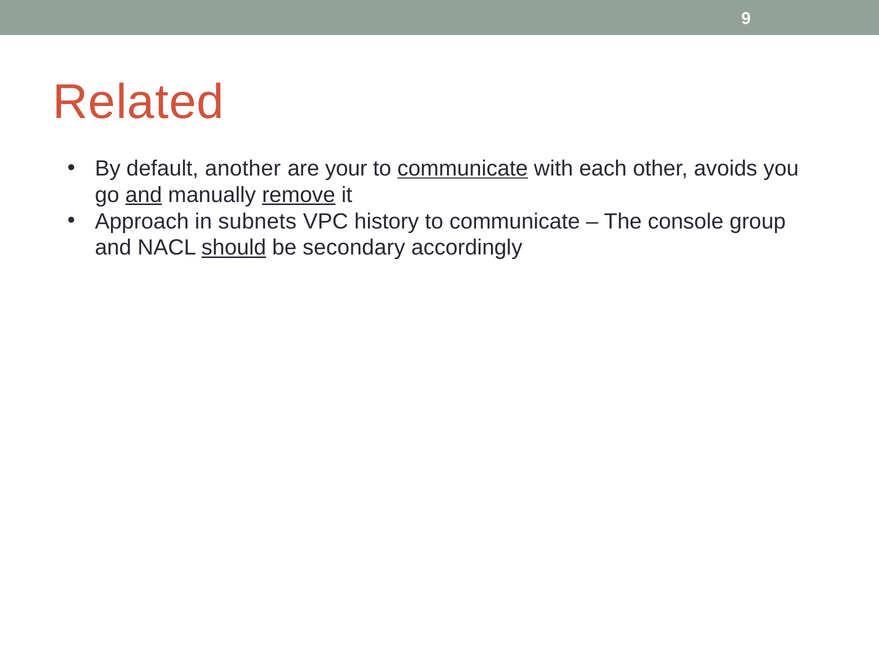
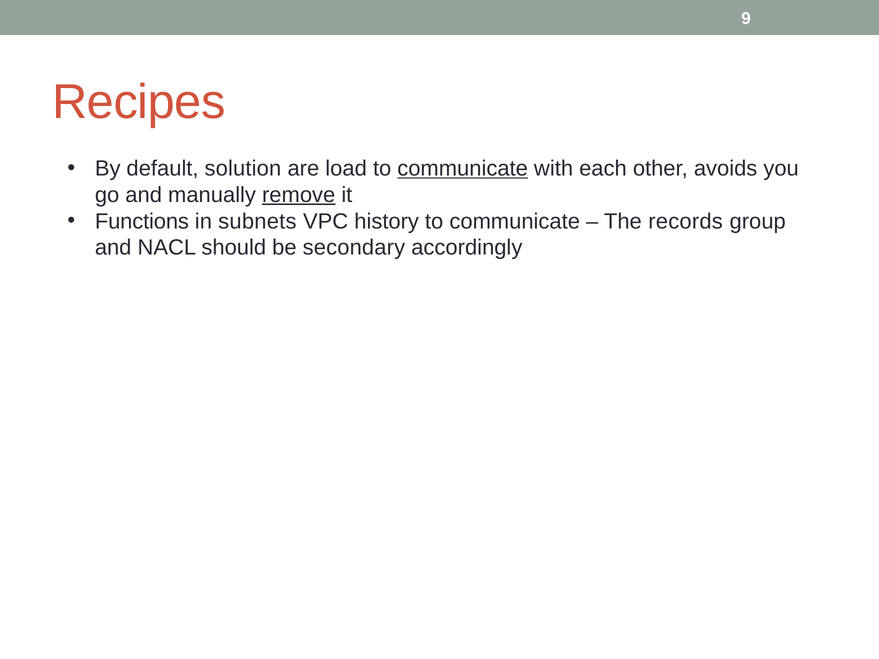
Related: Related -> Recipes (139, 102)
another: another -> solution (243, 169)
your: your -> load (346, 169)
and underline: present -> none (144, 195)
Approach: Approach -> Functions (142, 221)
console: console -> records (686, 221)
should underline: present -> none (234, 248)
